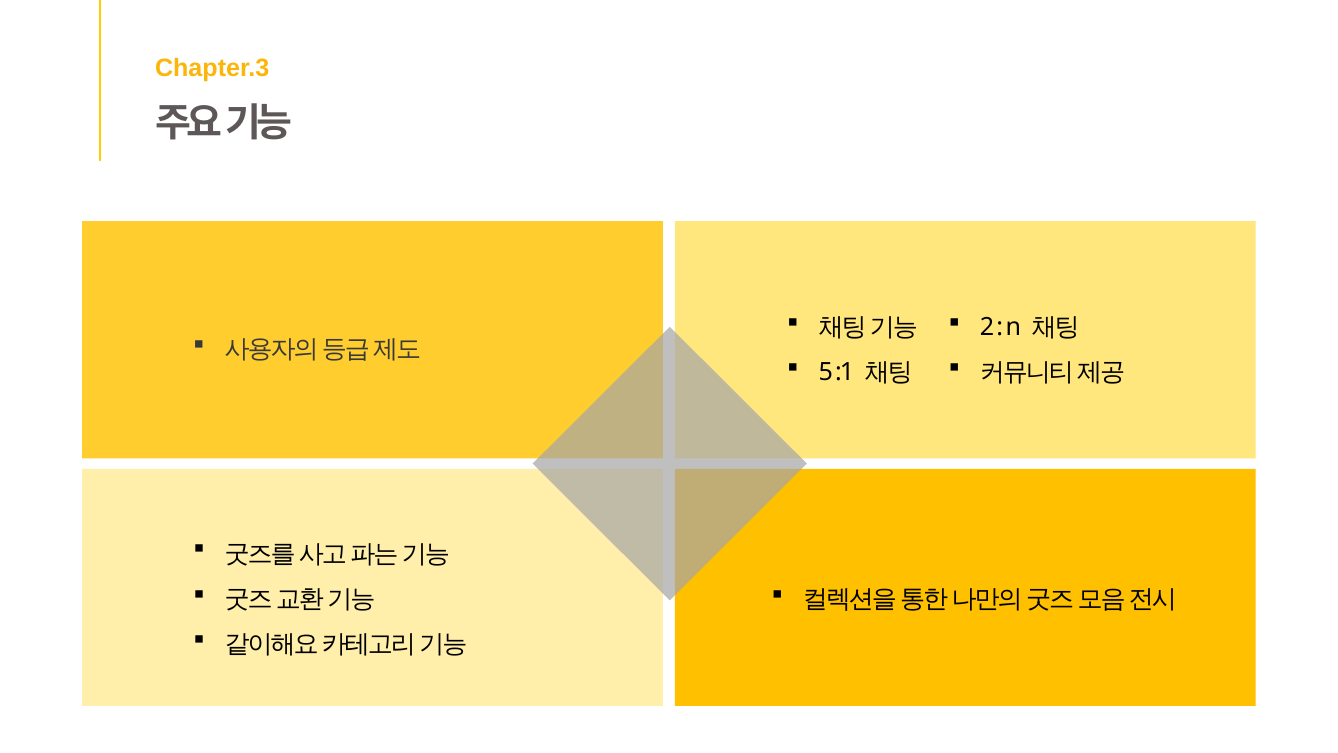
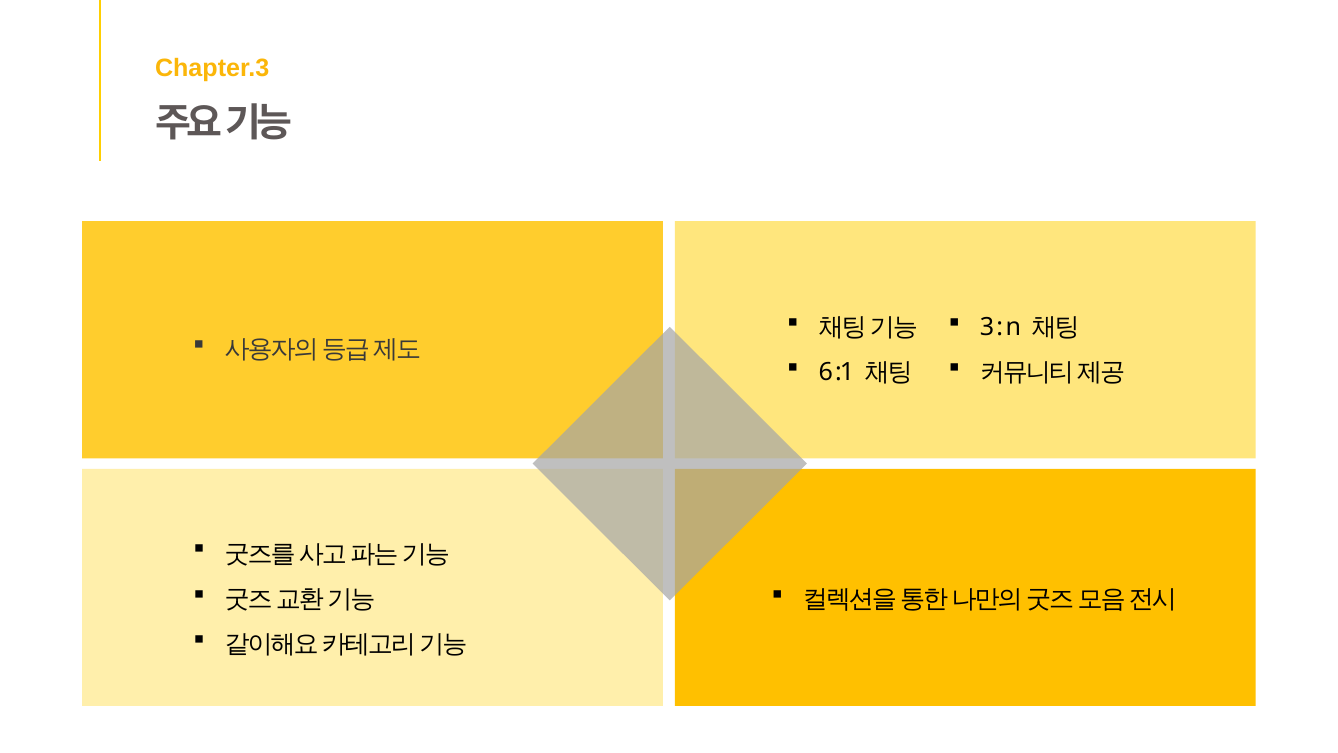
2: 2 -> 3 (987, 327)
5: 5 -> 6 (826, 372)
